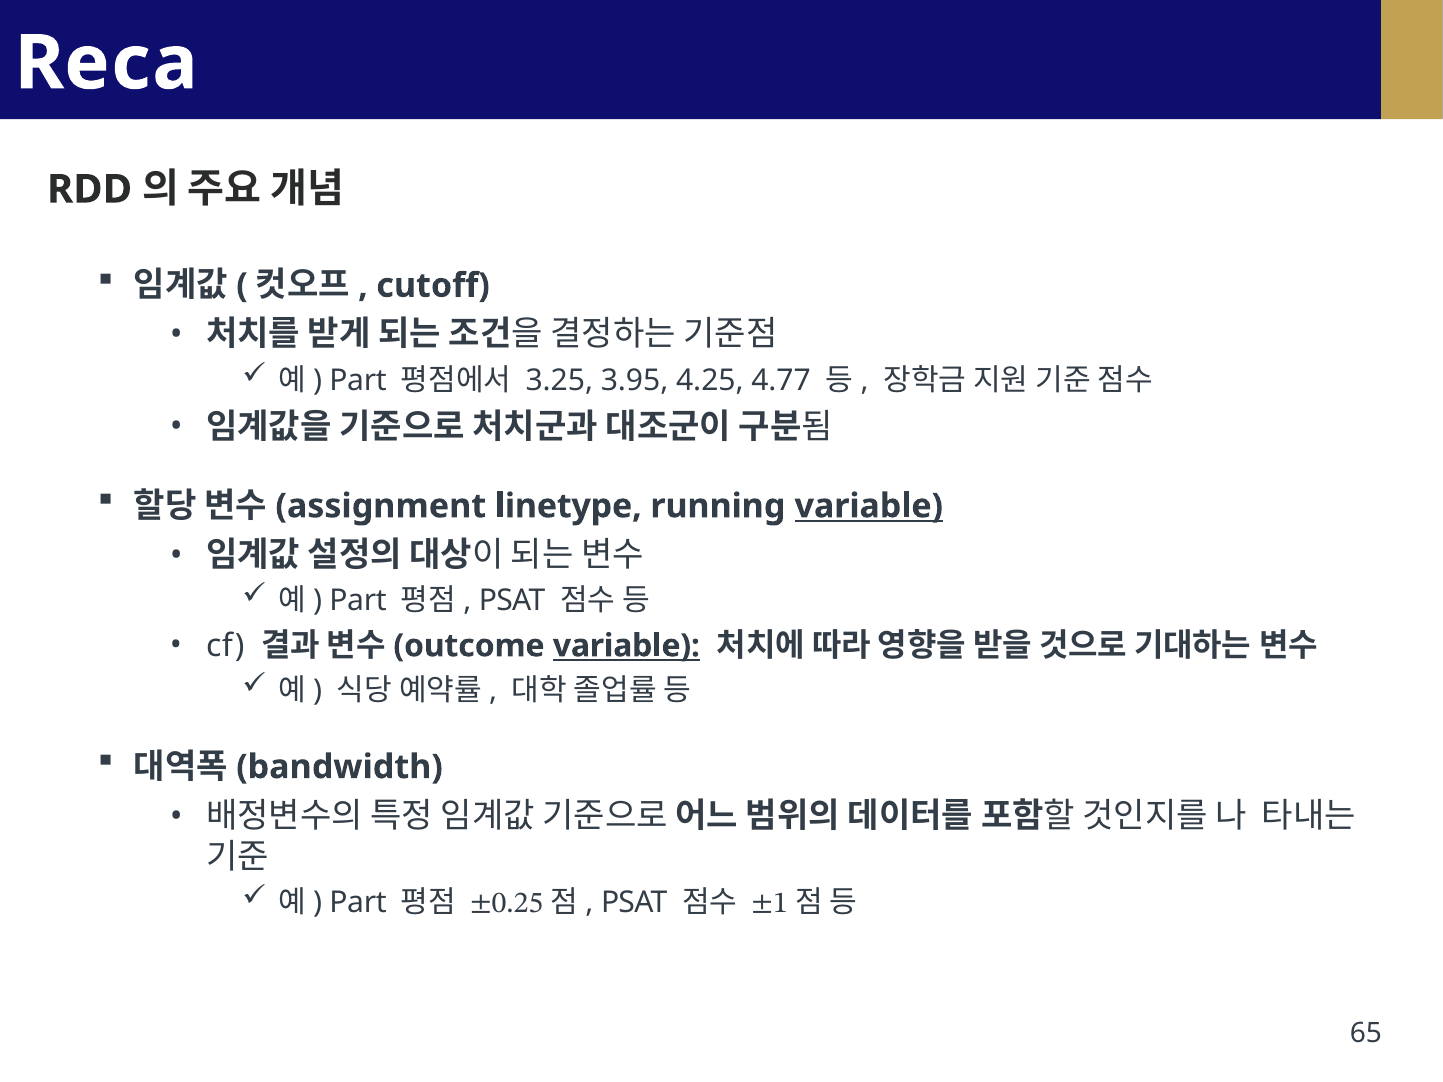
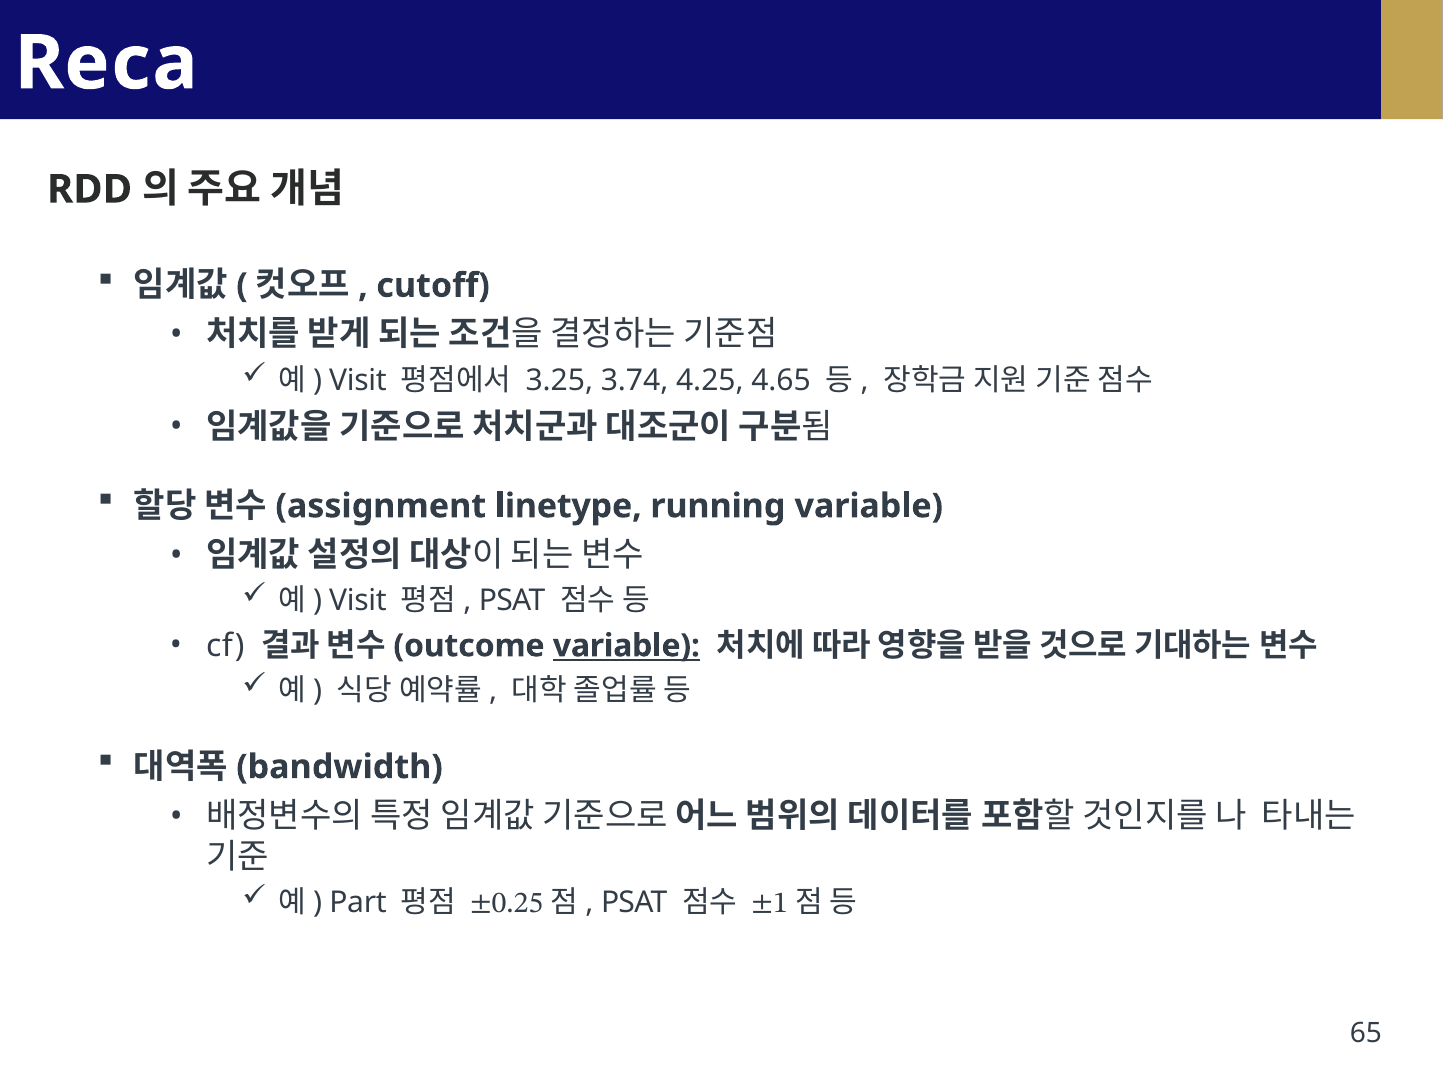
Part: Part -> Visit (358, 380)
3.95: 3.95 -> 3.74 (635, 380)
4.77: 4.77 -> 4.65 (781, 380)
variable underline: present -> none (869, 506)
Part: Part -> Visit (358, 601)
